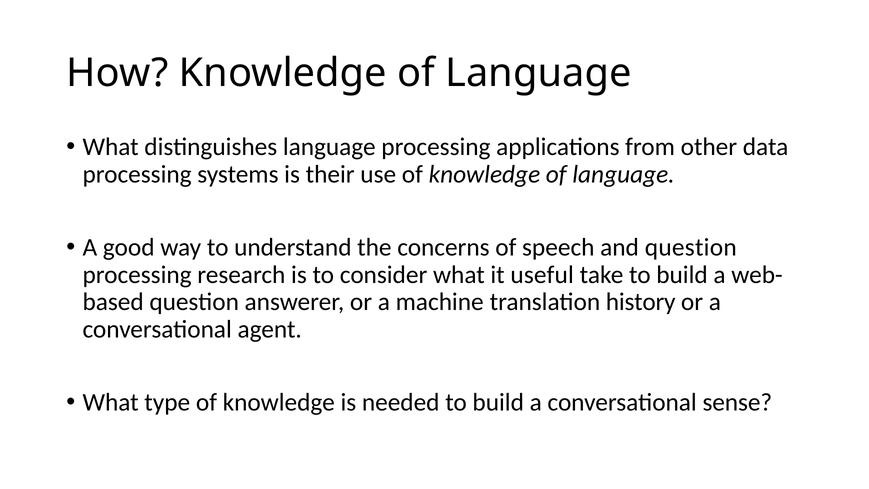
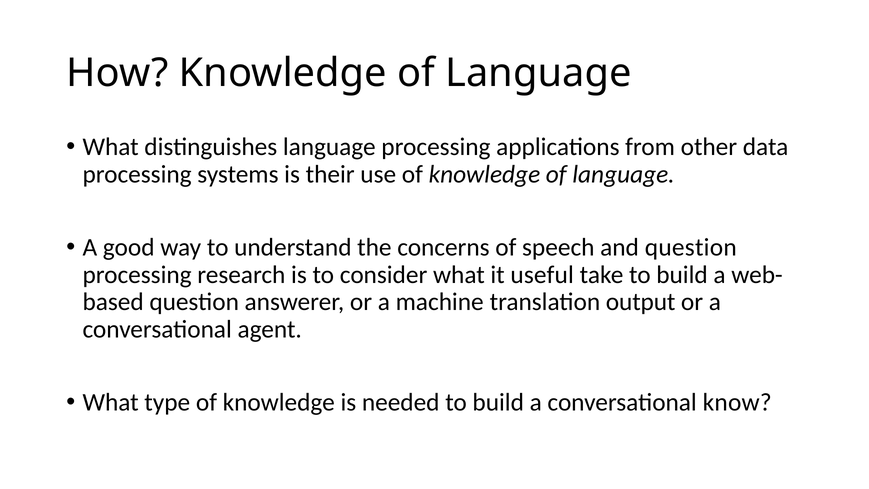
history: history -> output (641, 302)
sense: sense -> know (737, 402)
